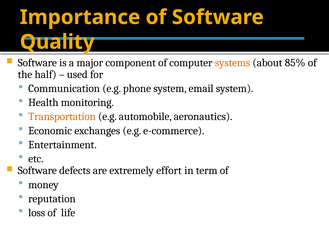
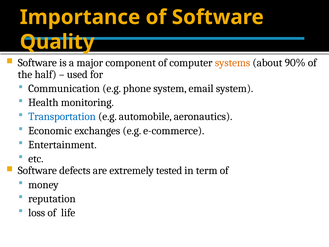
85%: 85% -> 90% (295, 63)
Transportation colour: orange -> blue (62, 116)
effort: effort -> tested (169, 170)
